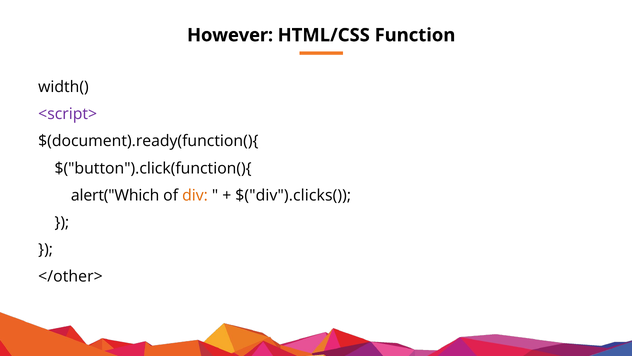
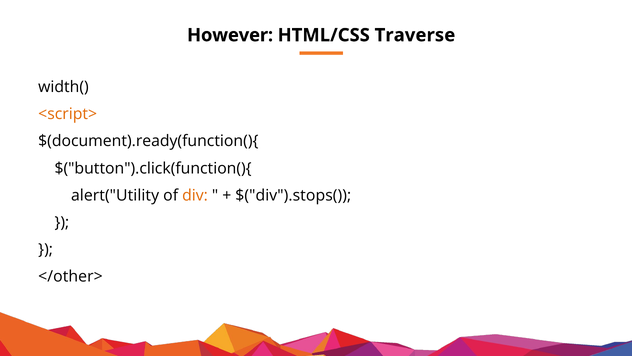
Function: Function -> Traverse (415, 35)
<script> colour: purple -> orange (68, 114)
alert("Which: alert("Which -> alert("Utility (115, 195)
$("div").clicks(: $("div").clicks( -> $("div").stops( (293, 195)
